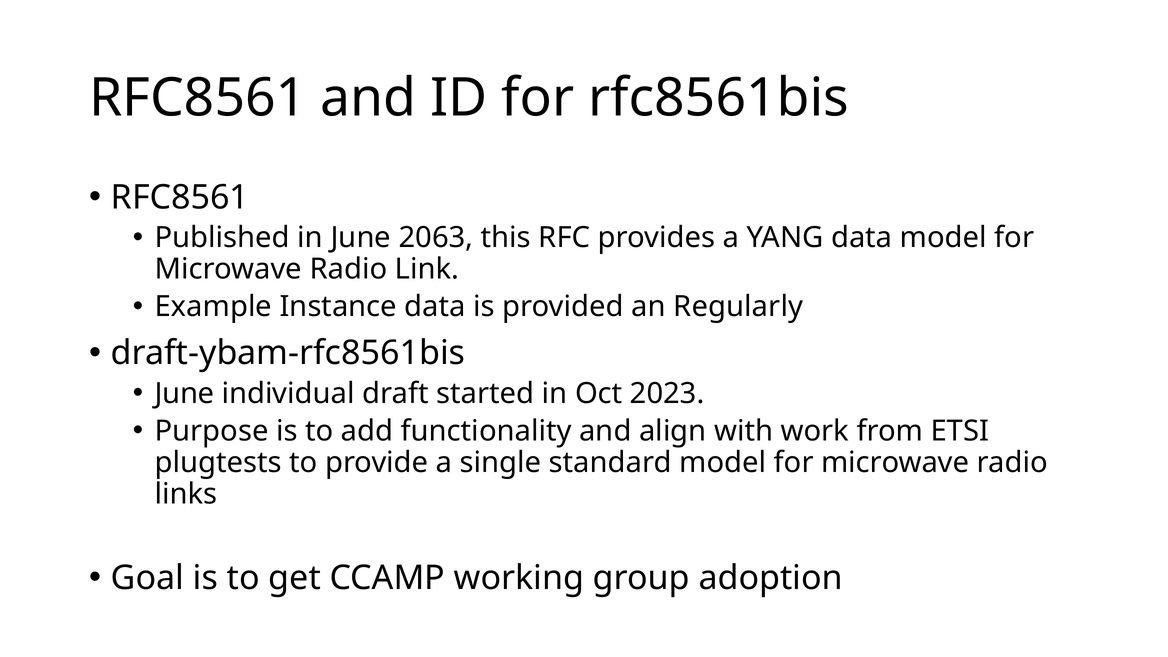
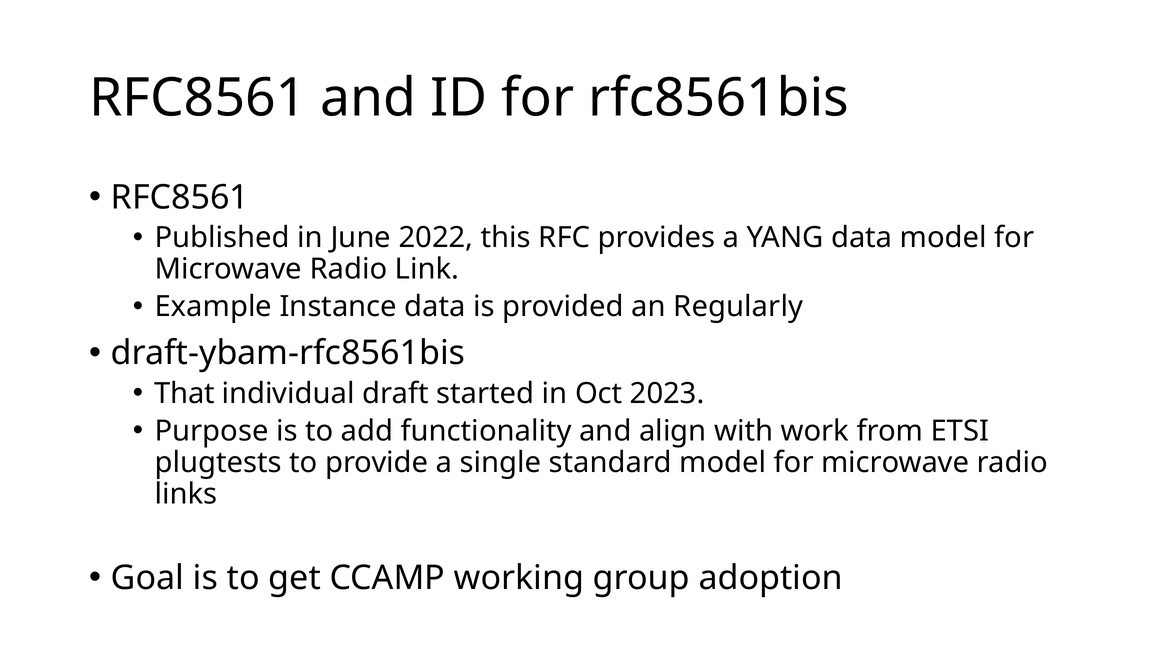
2063: 2063 -> 2022 (436, 238)
June: June -> That (184, 393)
